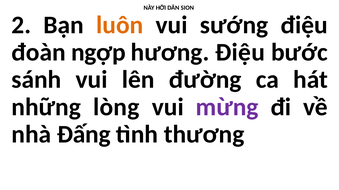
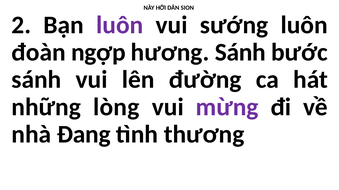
luôn colour: orange -> purple (120, 25)
sướng điệu: điệu -> luôn (304, 25)
hương Điệu: Điệu -> Sánh (240, 52)
Đấng: Đấng -> Đang (84, 135)
